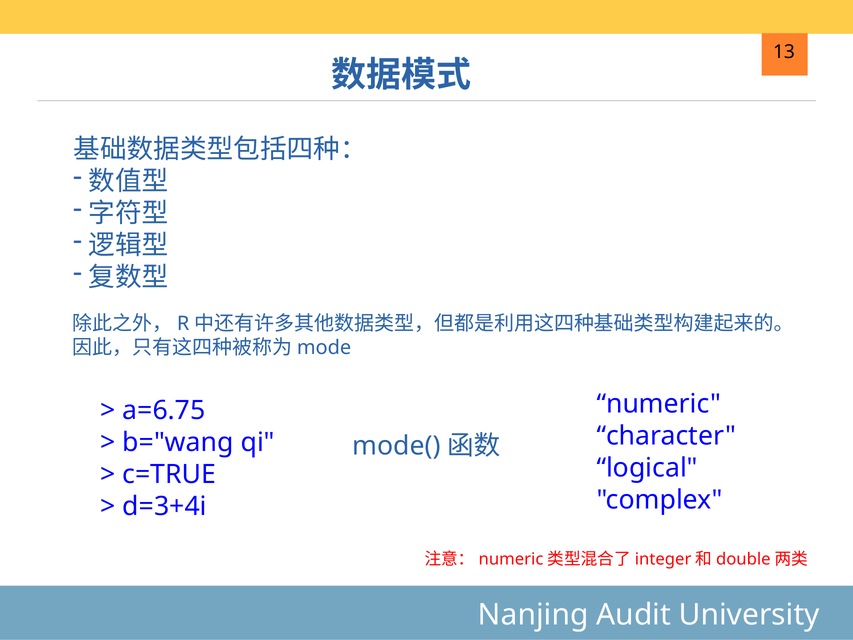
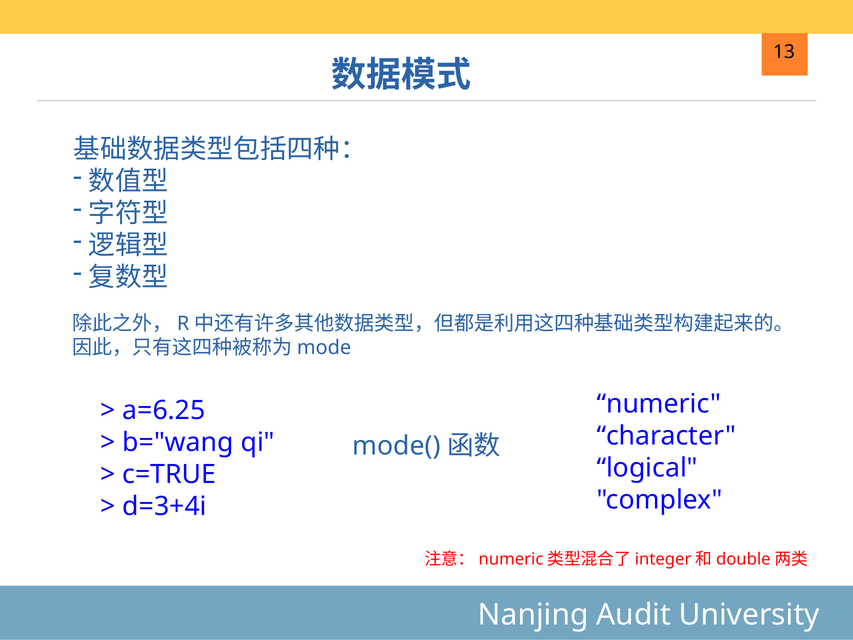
a=6.75: a=6.75 -> a=6.25 (164, 410)
